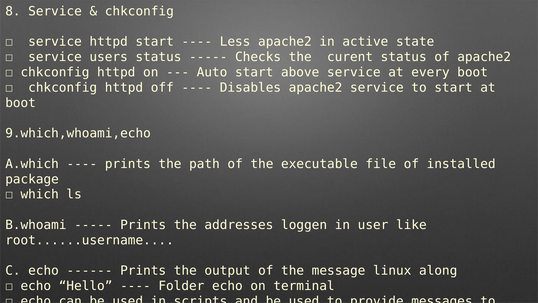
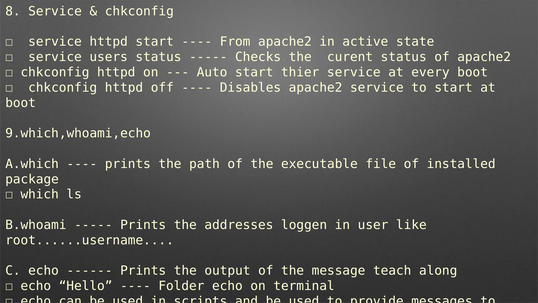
Less: Less -> From (235, 42)
above: above -> thier (300, 72)
linux: linux -> teach (392, 270)
